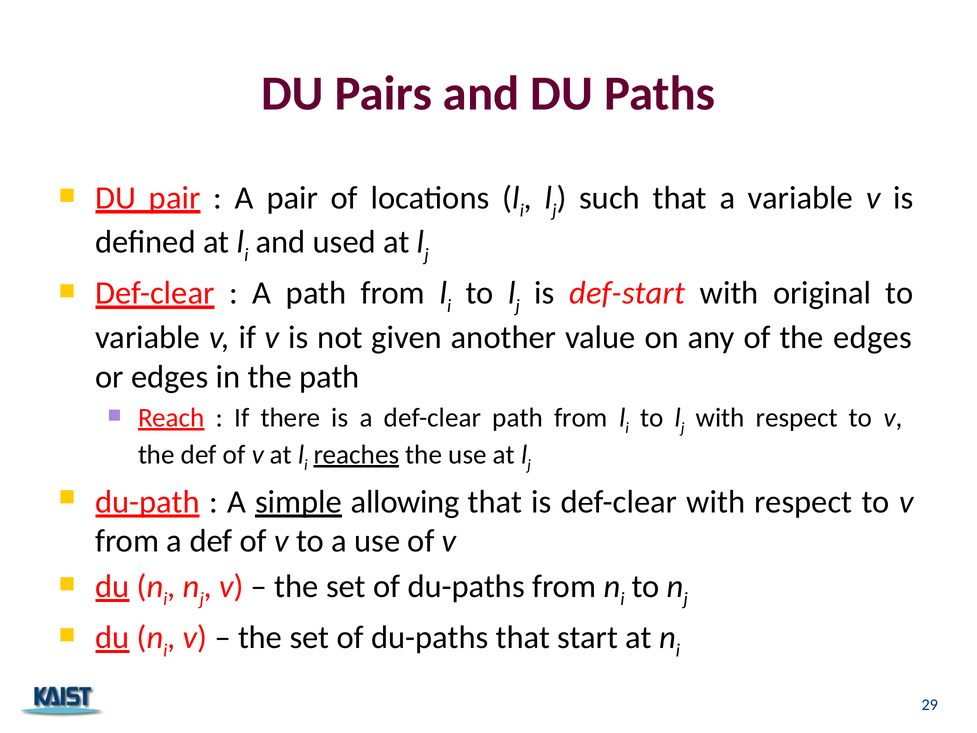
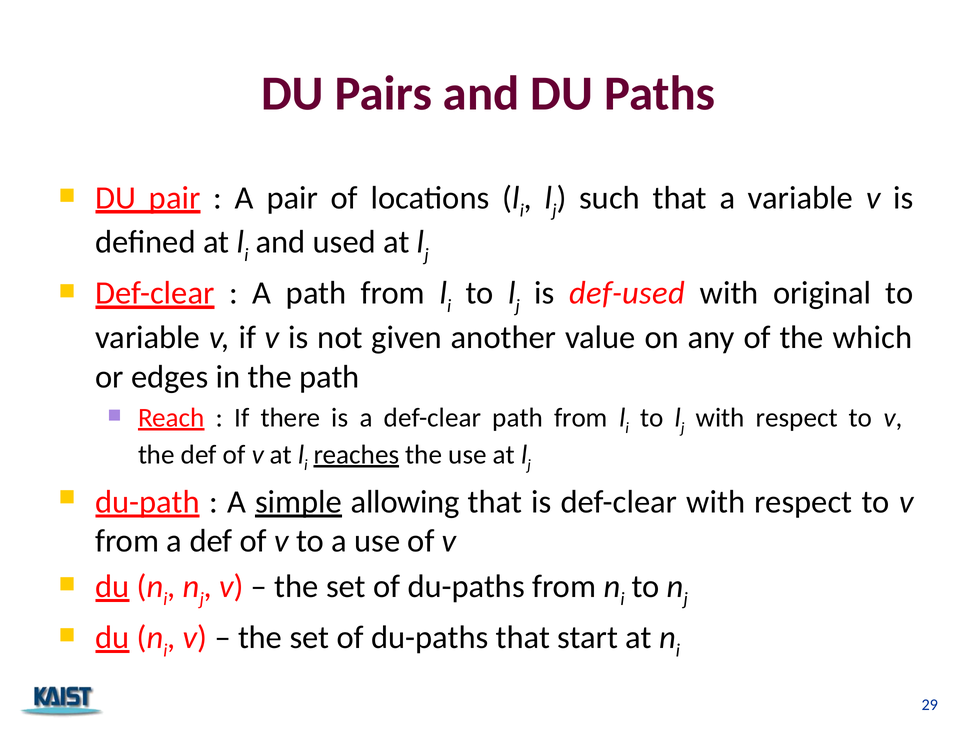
def-start: def-start -> def-used (627, 293)
the edges: edges -> which (873, 338)
